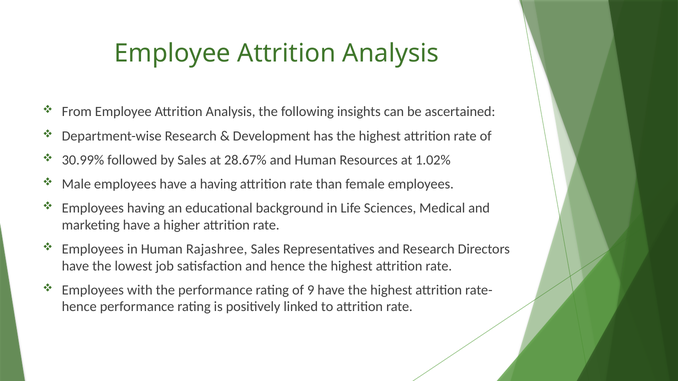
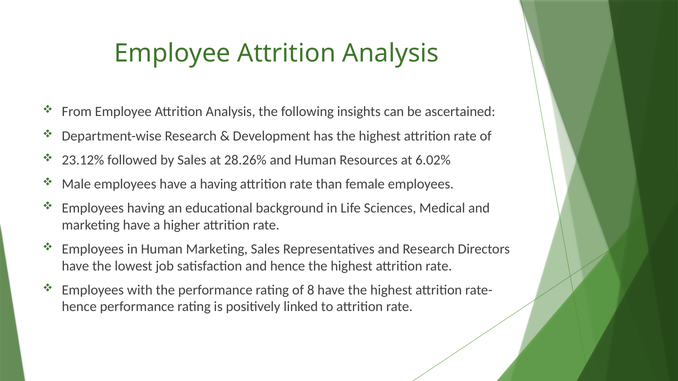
30.99%: 30.99% -> 23.12% (83, 160)
28.67%: 28.67% -> 28.26% (245, 160)
1.02%: 1.02% -> 6.02% (433, 160)
Human Rajashree: Rajashree -> Marketing (217, 249)
9: 9 -> 8 (311, 290)
